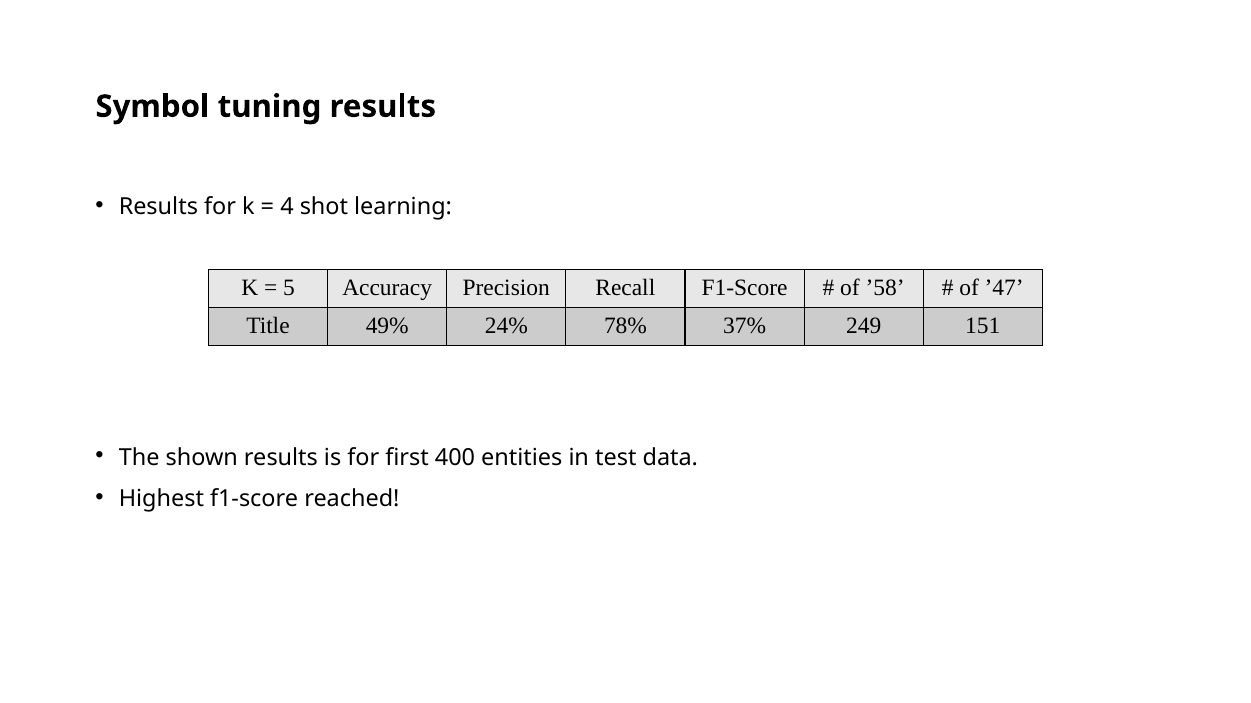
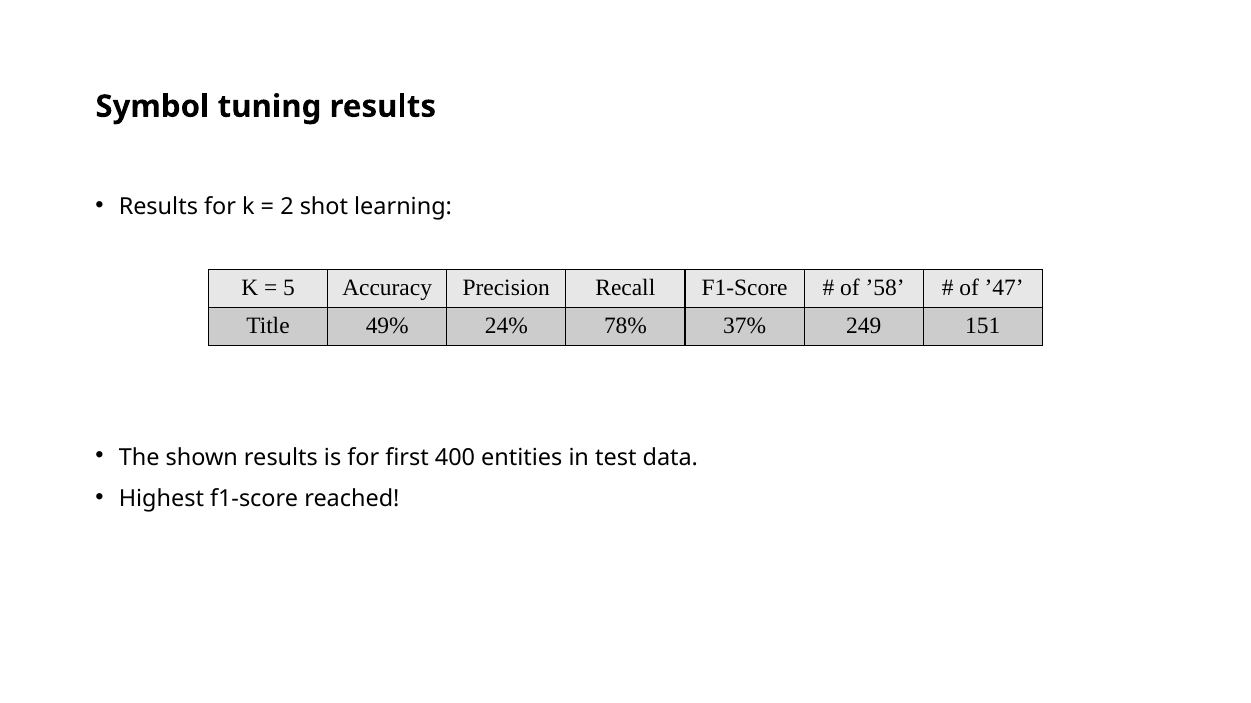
4: 4 -> 2 (287, 207)
